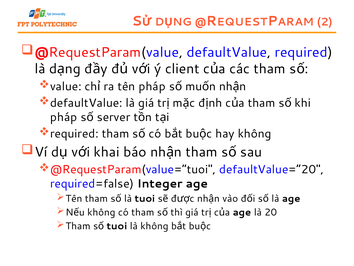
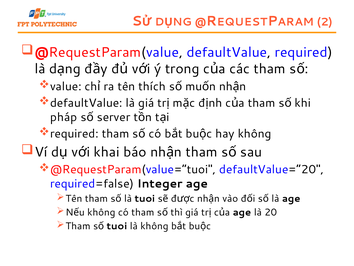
client: client -> trong (182, 69)
tên pháp: pháp -> thích (152, 86)
